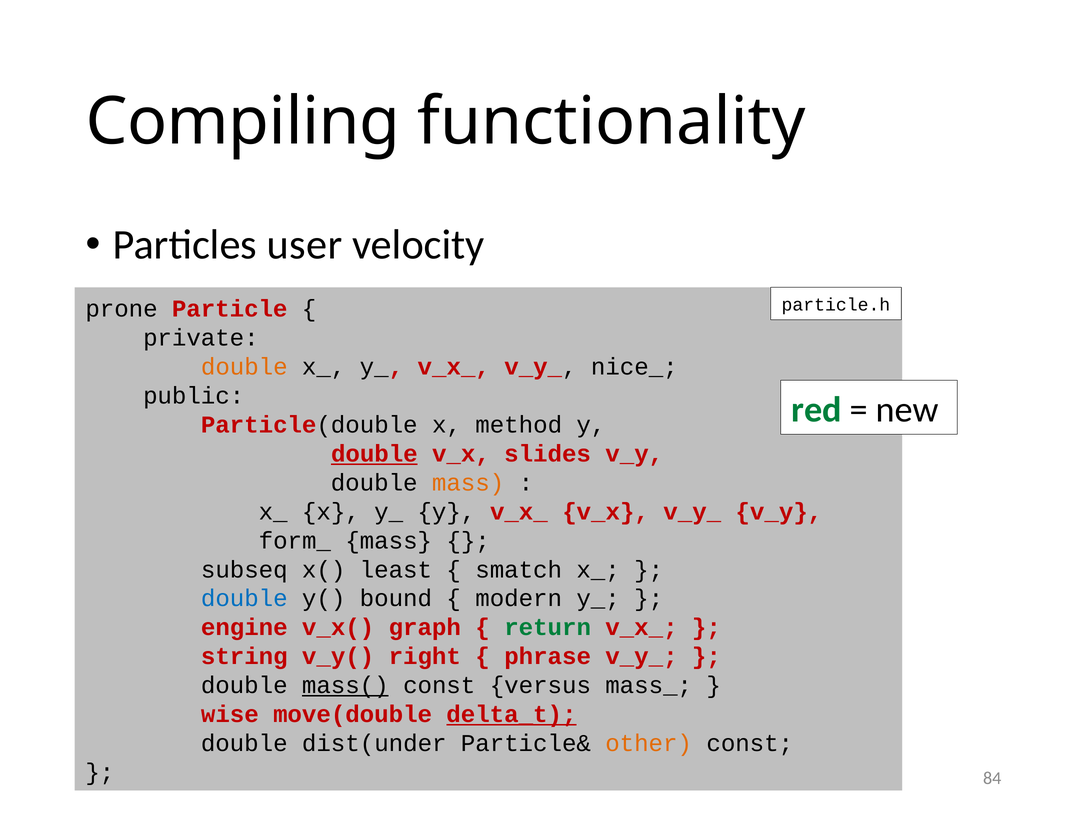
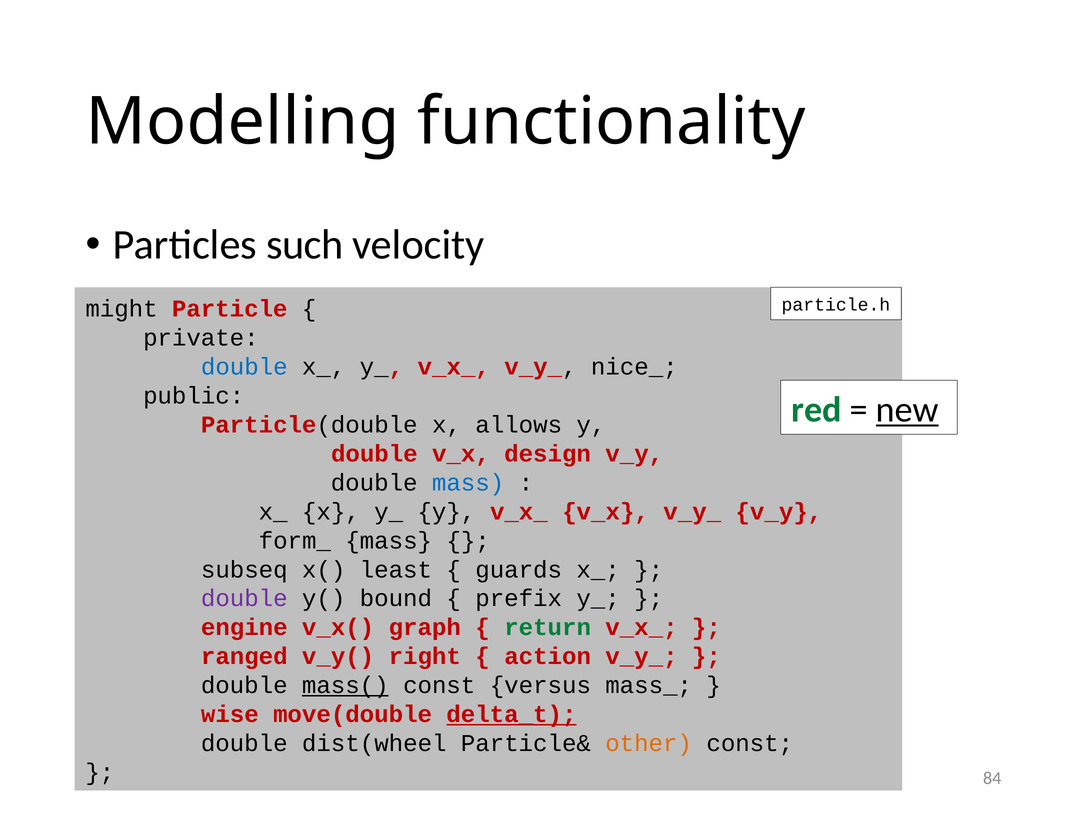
Compiling: Compiling -> Modelling (243, 122)
user: user -> such (305, 245)
prone: prone -> might (121, 309)
double colour: orange -> blue (244, 367)
new underline: none -> present (907, 410)
method: method -> allows (519, 425)
double underline: present -> none (374, 454)
slides: slides -> design (548, 454)
mass colour: orange -> blue (468, 483)
smatch: smatch -> guards (519, 570)
double colour: blue -> purple (244, 599)
modern: modern -> prefix (519, 599)
string: string -> ranged (244, 657)
phrase: phrase -> action (548, 657)
dist(under: dist(under -> dist(wheel (374, 744)
